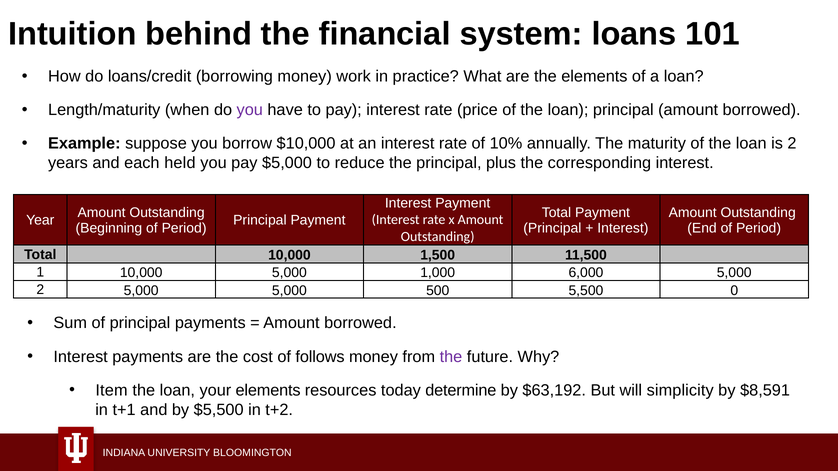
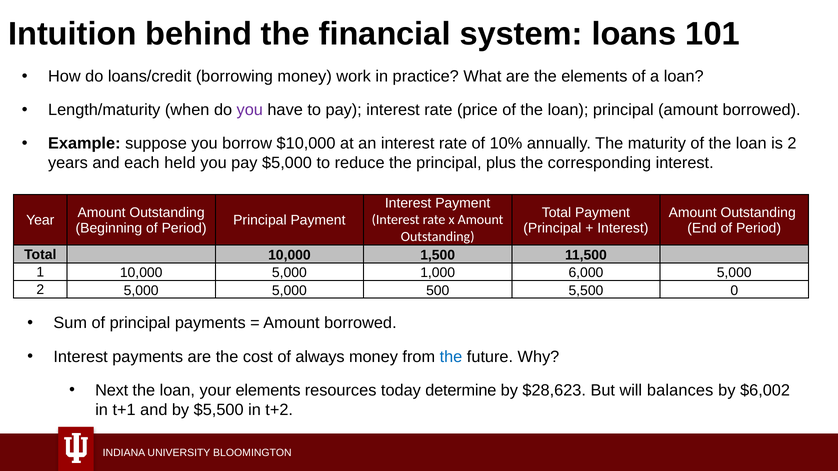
follows: follows -> always (320, 357)
the colour: purple -> blue (451, 357)
Item: Item -> Next (112, 390)
$63,192: $63,192 -> $28,623 (554, 390)
simplicity: simplicity -> balances (680, 390)
$8,591: $8,591 -> $6,002 (765, 390)
